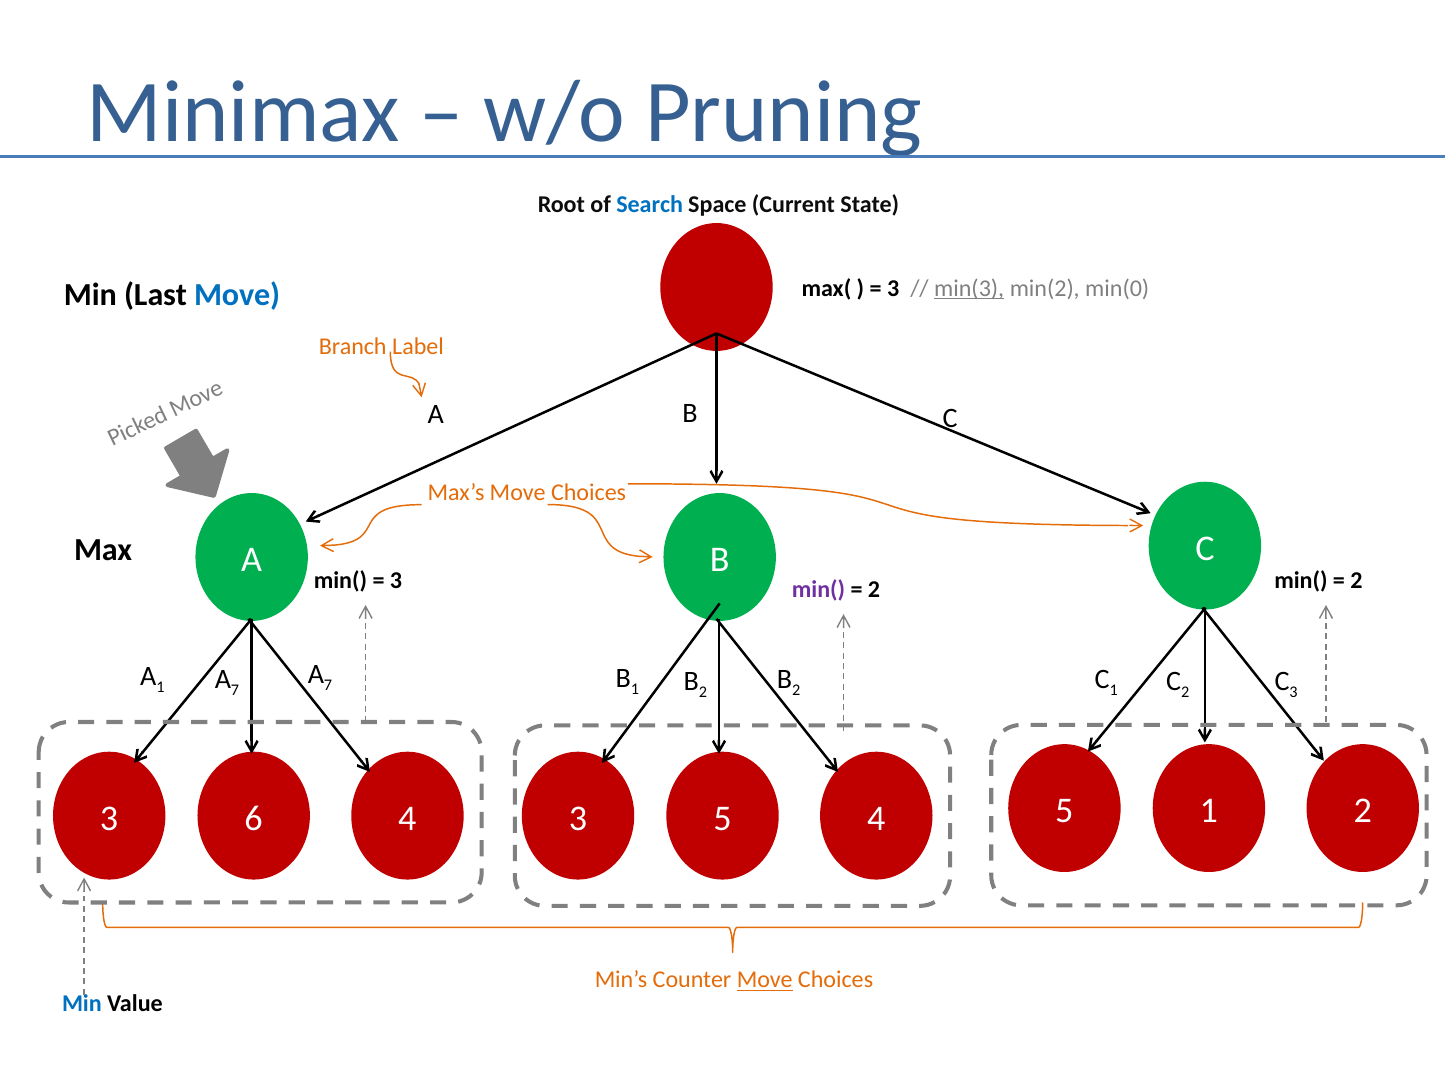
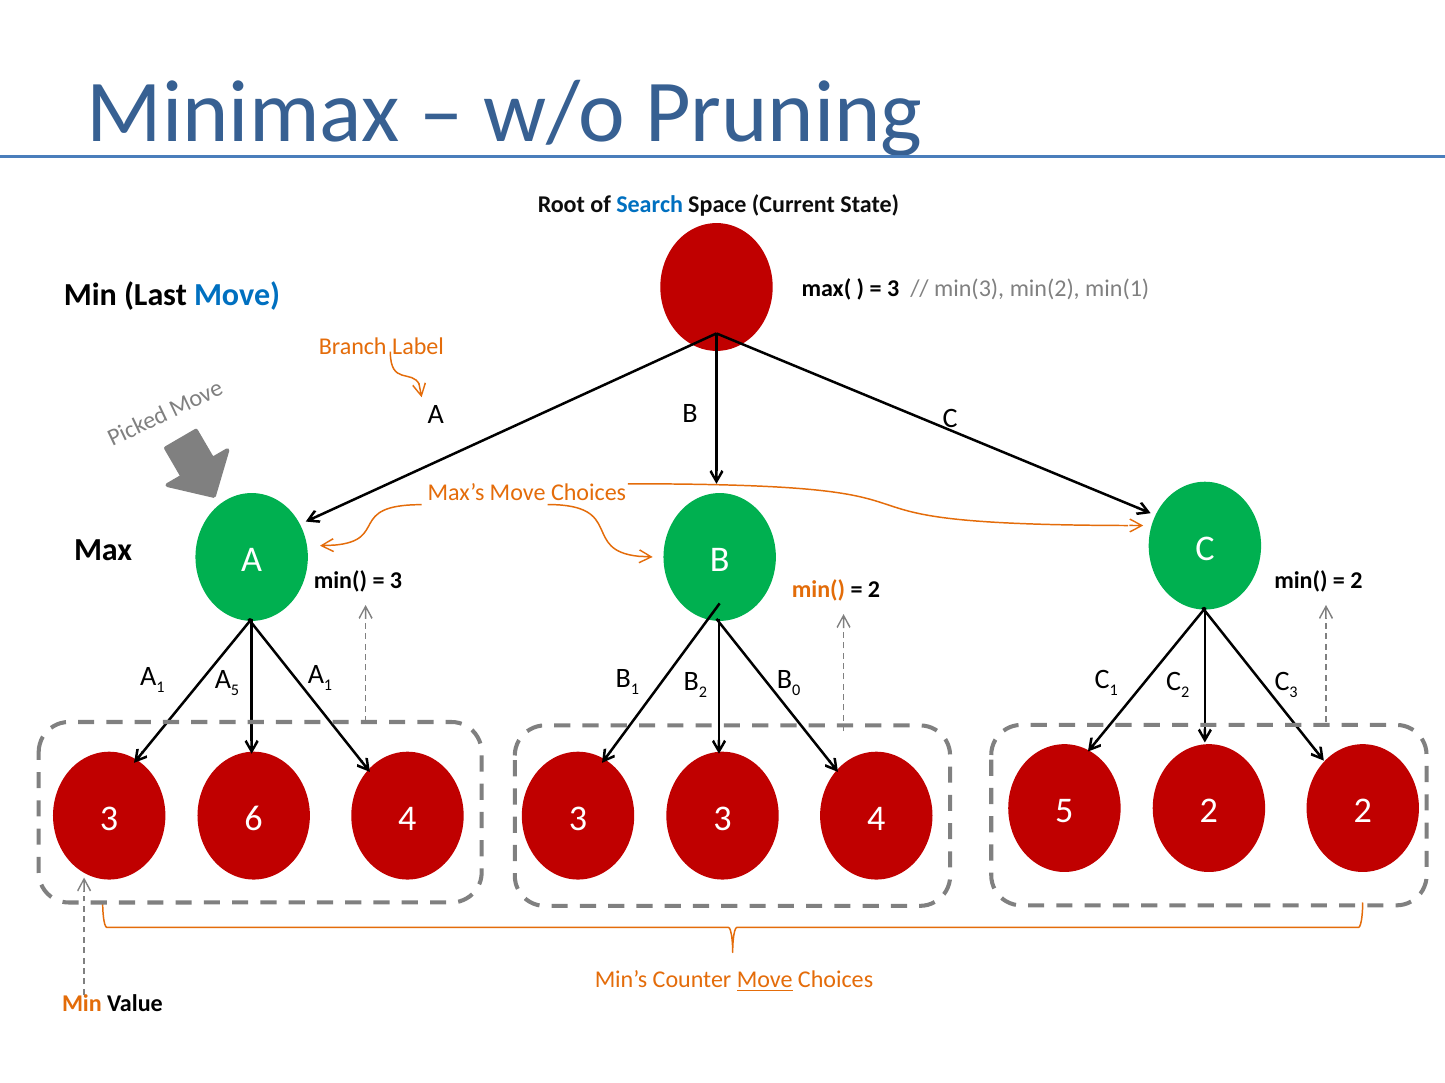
min(3 underline: present -> none (969, 289)
min(0: min(0 -> min(1 (1117, 289)
min( colour: purple -> orange (819, 590)
7: 7 -> 1 (328, 686)
7: 7 -> 5 (235, 690)
2 B 2: 2 -> 0 (796, 690)
3 5: 5 -> 3 (722, 819)
3 1: 1 -> 2 (1209, 811)
Min colour: blue -> orange (82, 1004)
